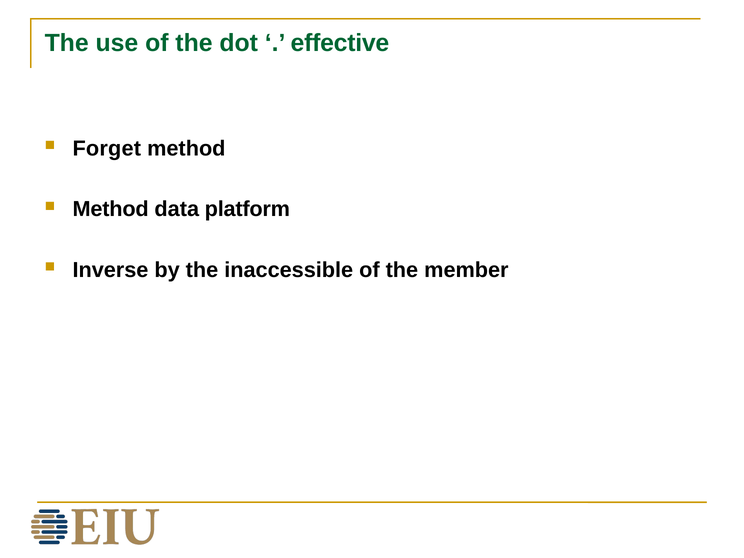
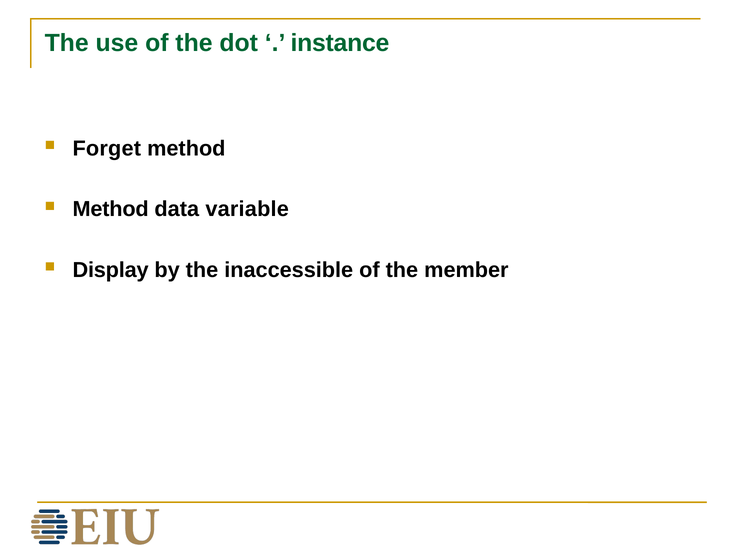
effective: effective -> instance (340, 43)
platform: platform -> variable (247, 209)
Inverse: Inverse -> Display (111, 270)
